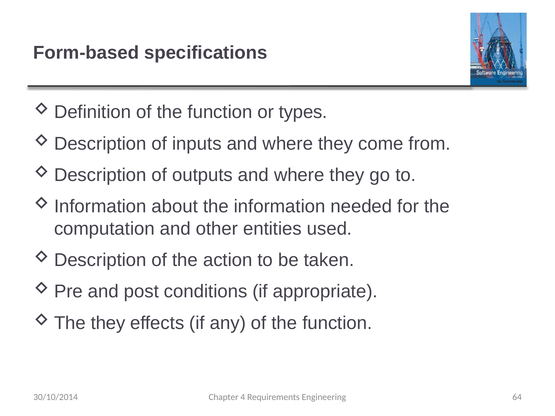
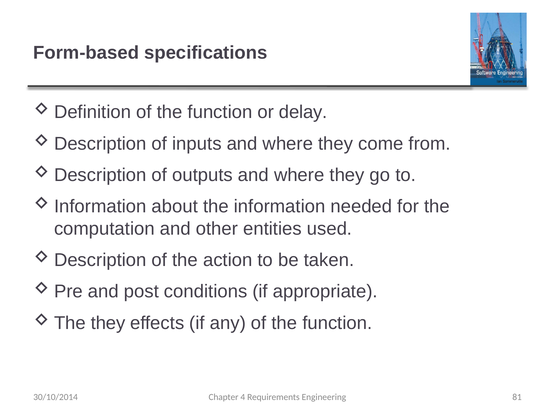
types: types -> delay (303, 112)
64: 64 -> 81 (517, 397)
